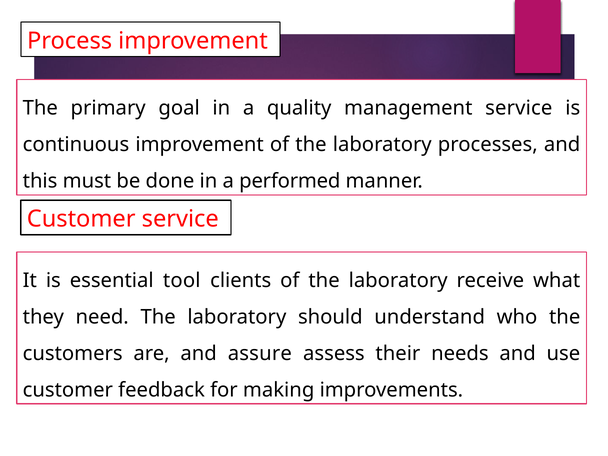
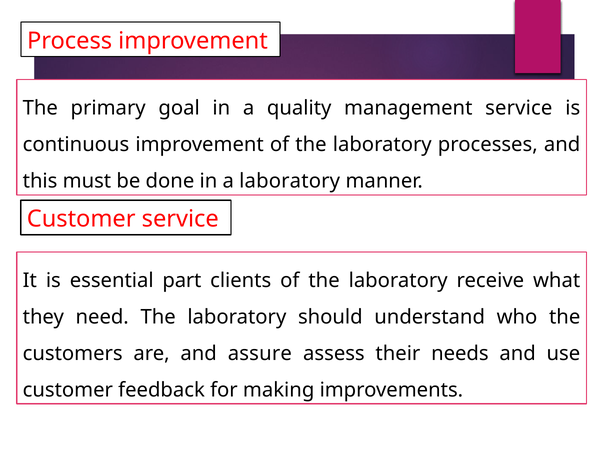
a performed: performed -> laboratory (290, 181)
tool: tool -> part (182, 281)
